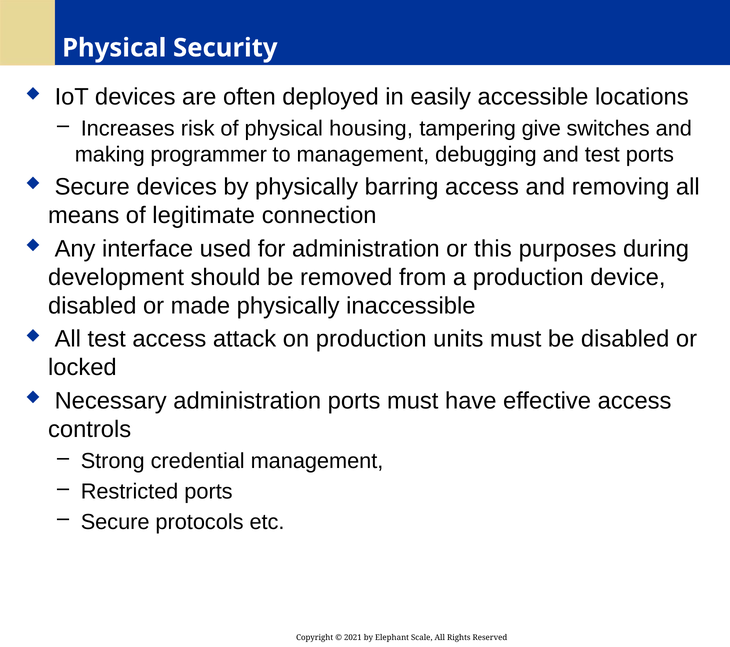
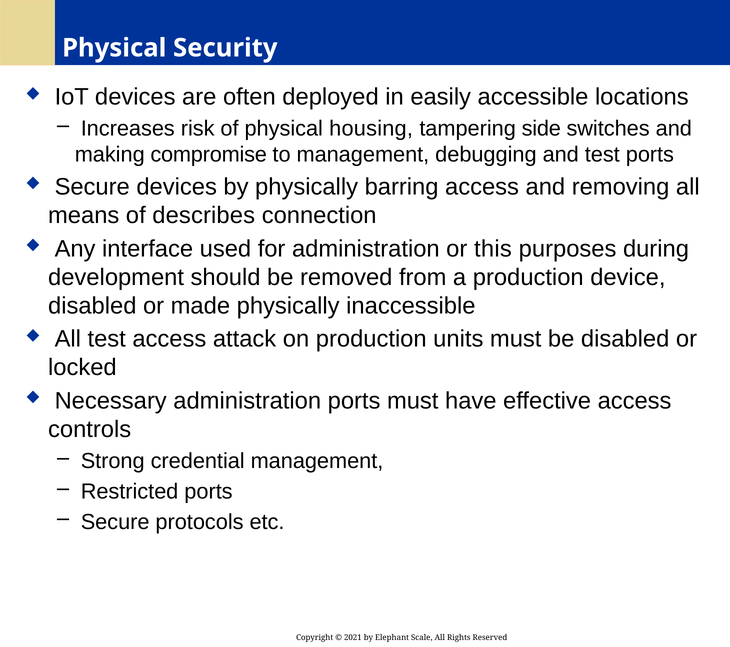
give: give -> side (541, 129)
programmer: programmer -> compromise (209, 155)
legitimate: legitimate -> describes (204, 215)
